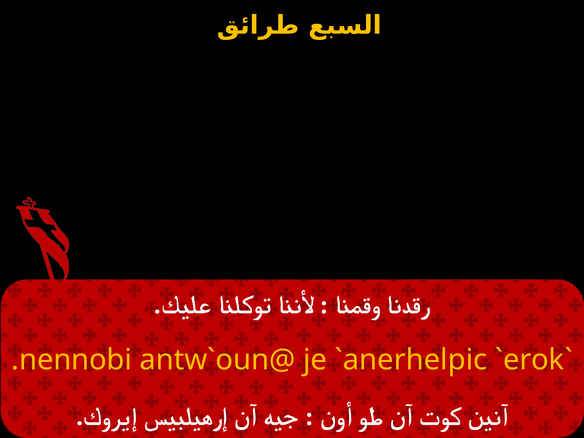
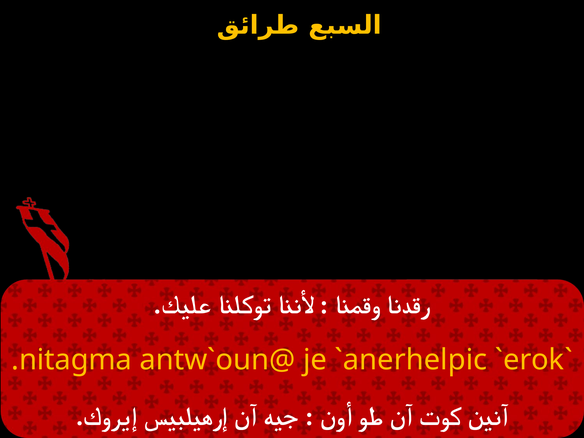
nennobi: nennobi -> nitagma (76, 360)
